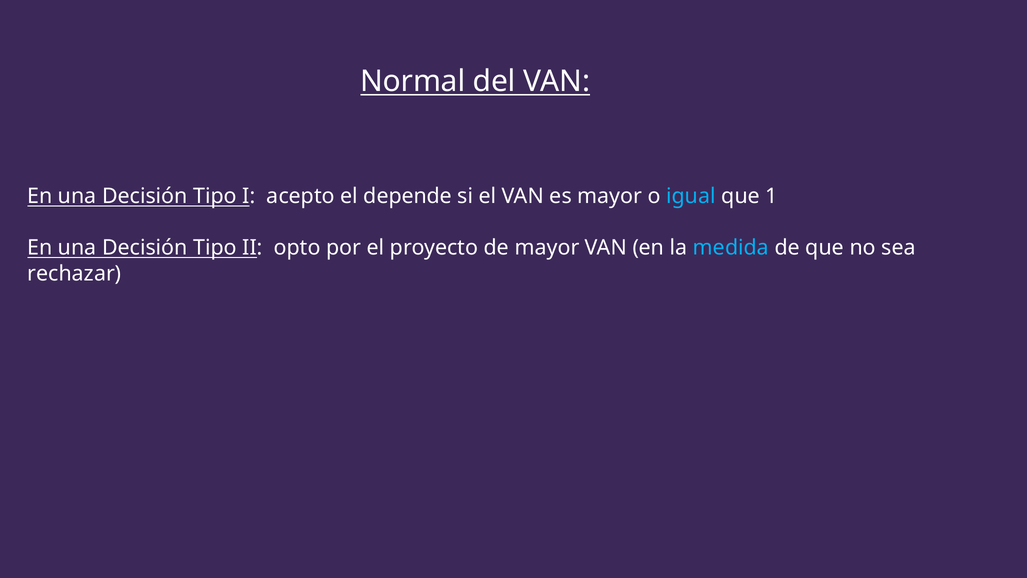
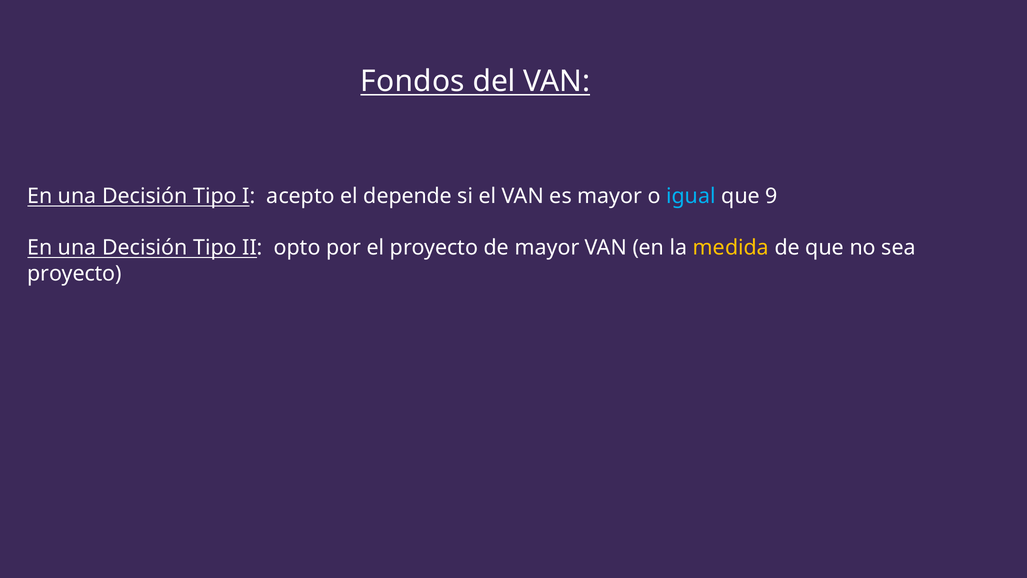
Normal: Normal -> Fondos (413, 81)
1: 1 -> 9 (772, 196)
medida colour: light blue -> yellow (731, 248)
rechazar: rechazar -> proyecto (74, 273)
